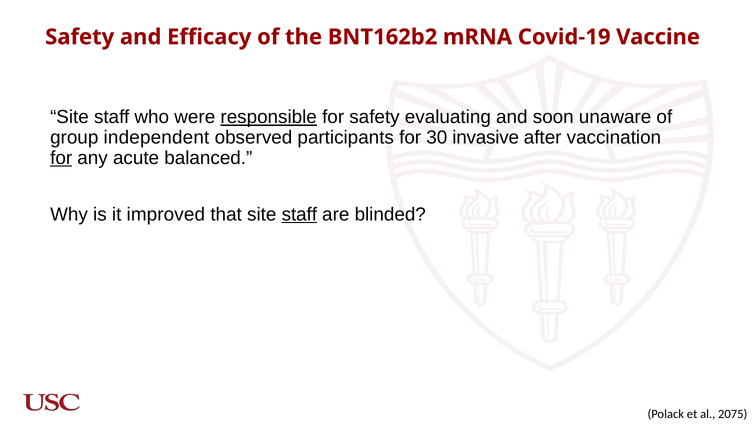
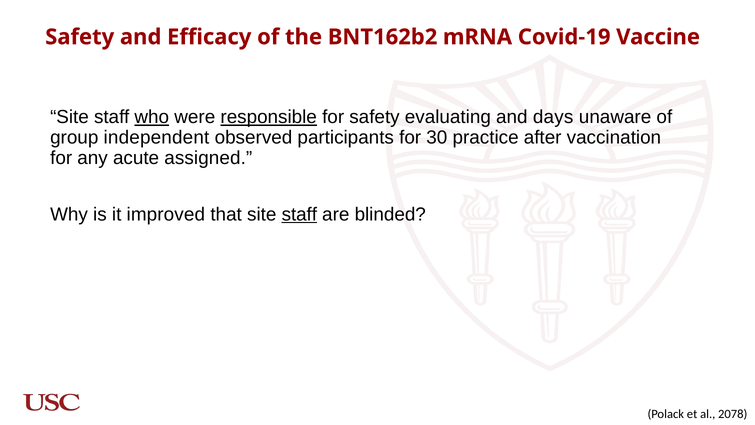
who underline: none -> present (152, 117)
soon: soon -> days (553, 117)
invasive: invasive -> practice (486, 137)
for underline: present -> none (61, 158)
balanced: balanced -> assigned (208, 158)
2075: 2075 -> 2078 (733, 414)
